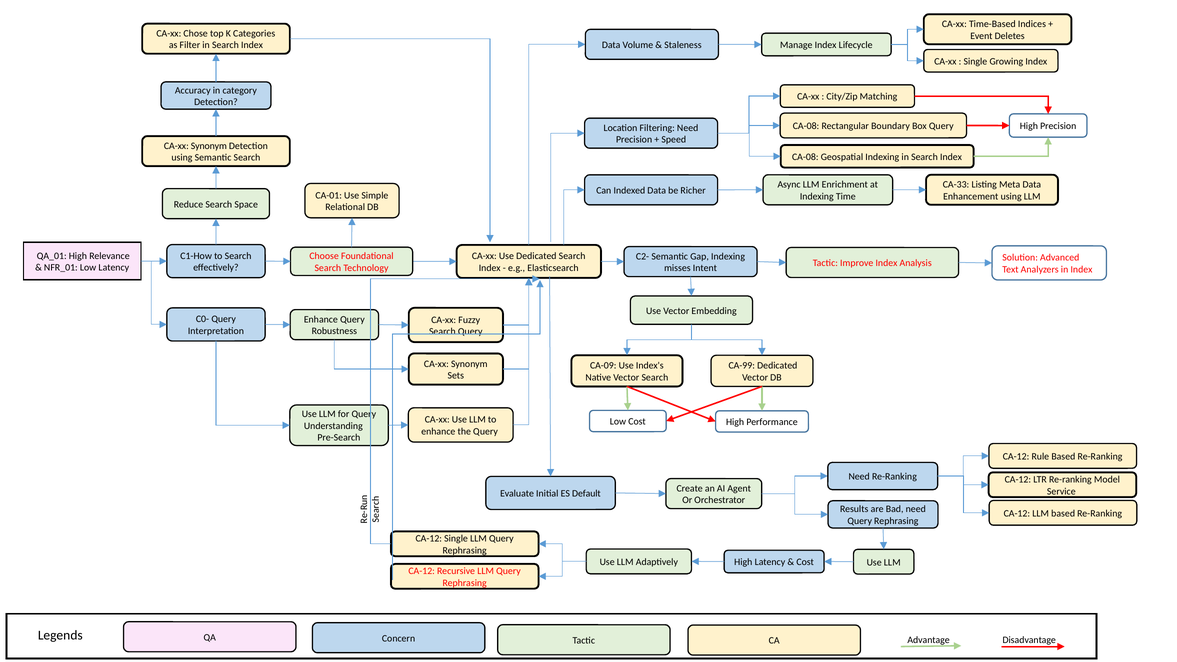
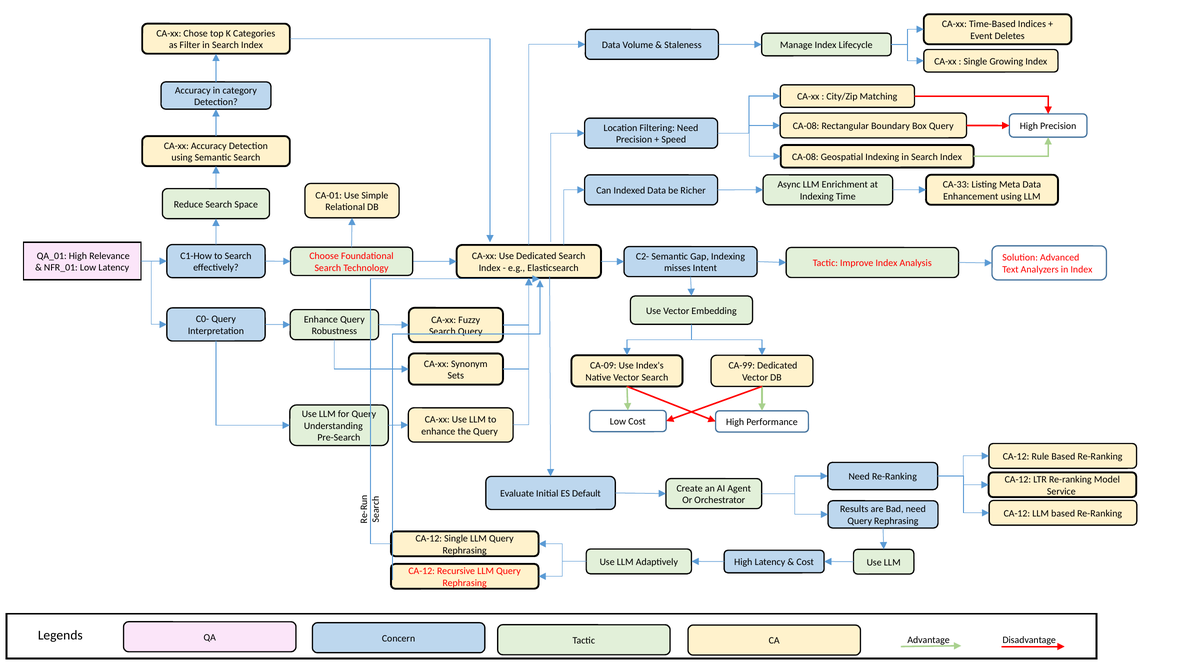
Synonym: Synonym -> Accuracy (209, 146)
